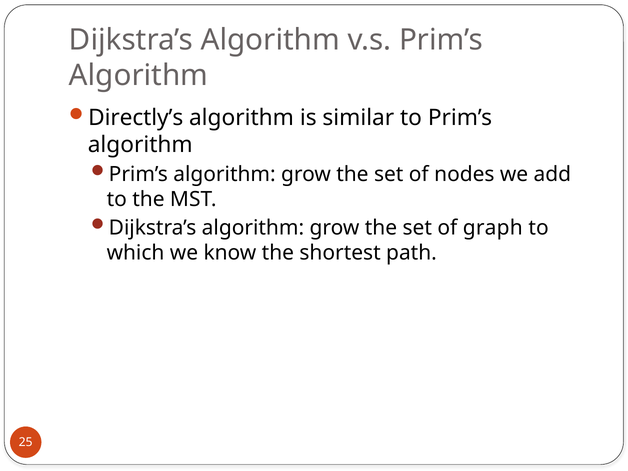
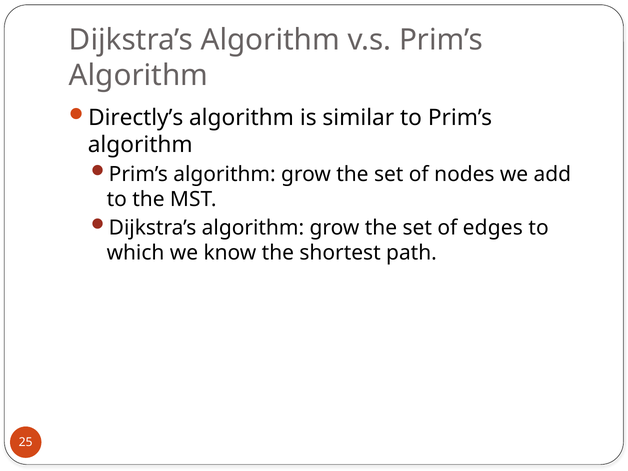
graph: graph -> edges (493, 228)
